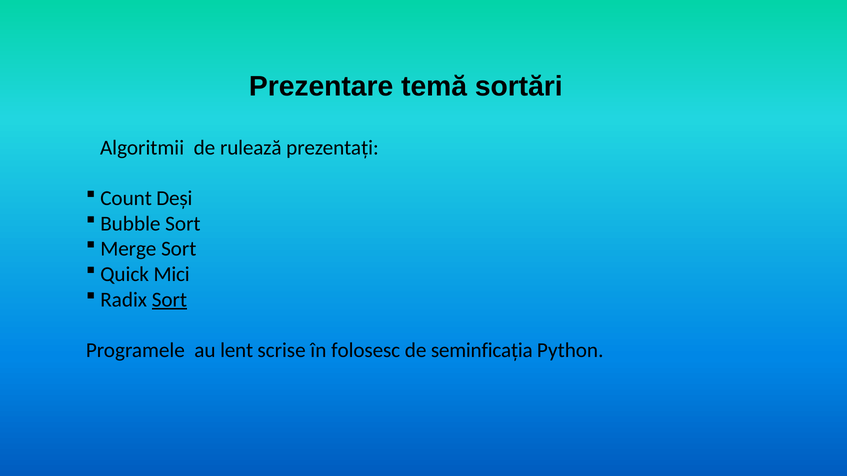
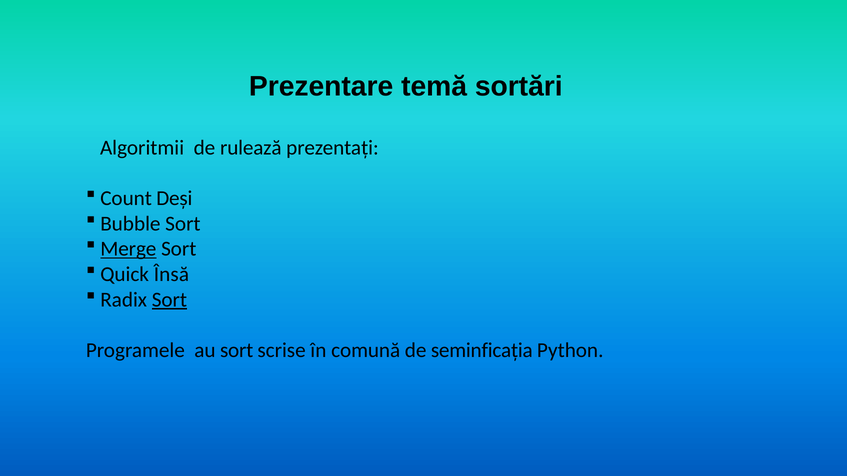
Merge underline: none -> present (128, 249)
Mici: Mici -> Însă (171, 275)
au lent: lent -> sort (237, 351)
folosesc: folosesc -> comună (366, 351)
